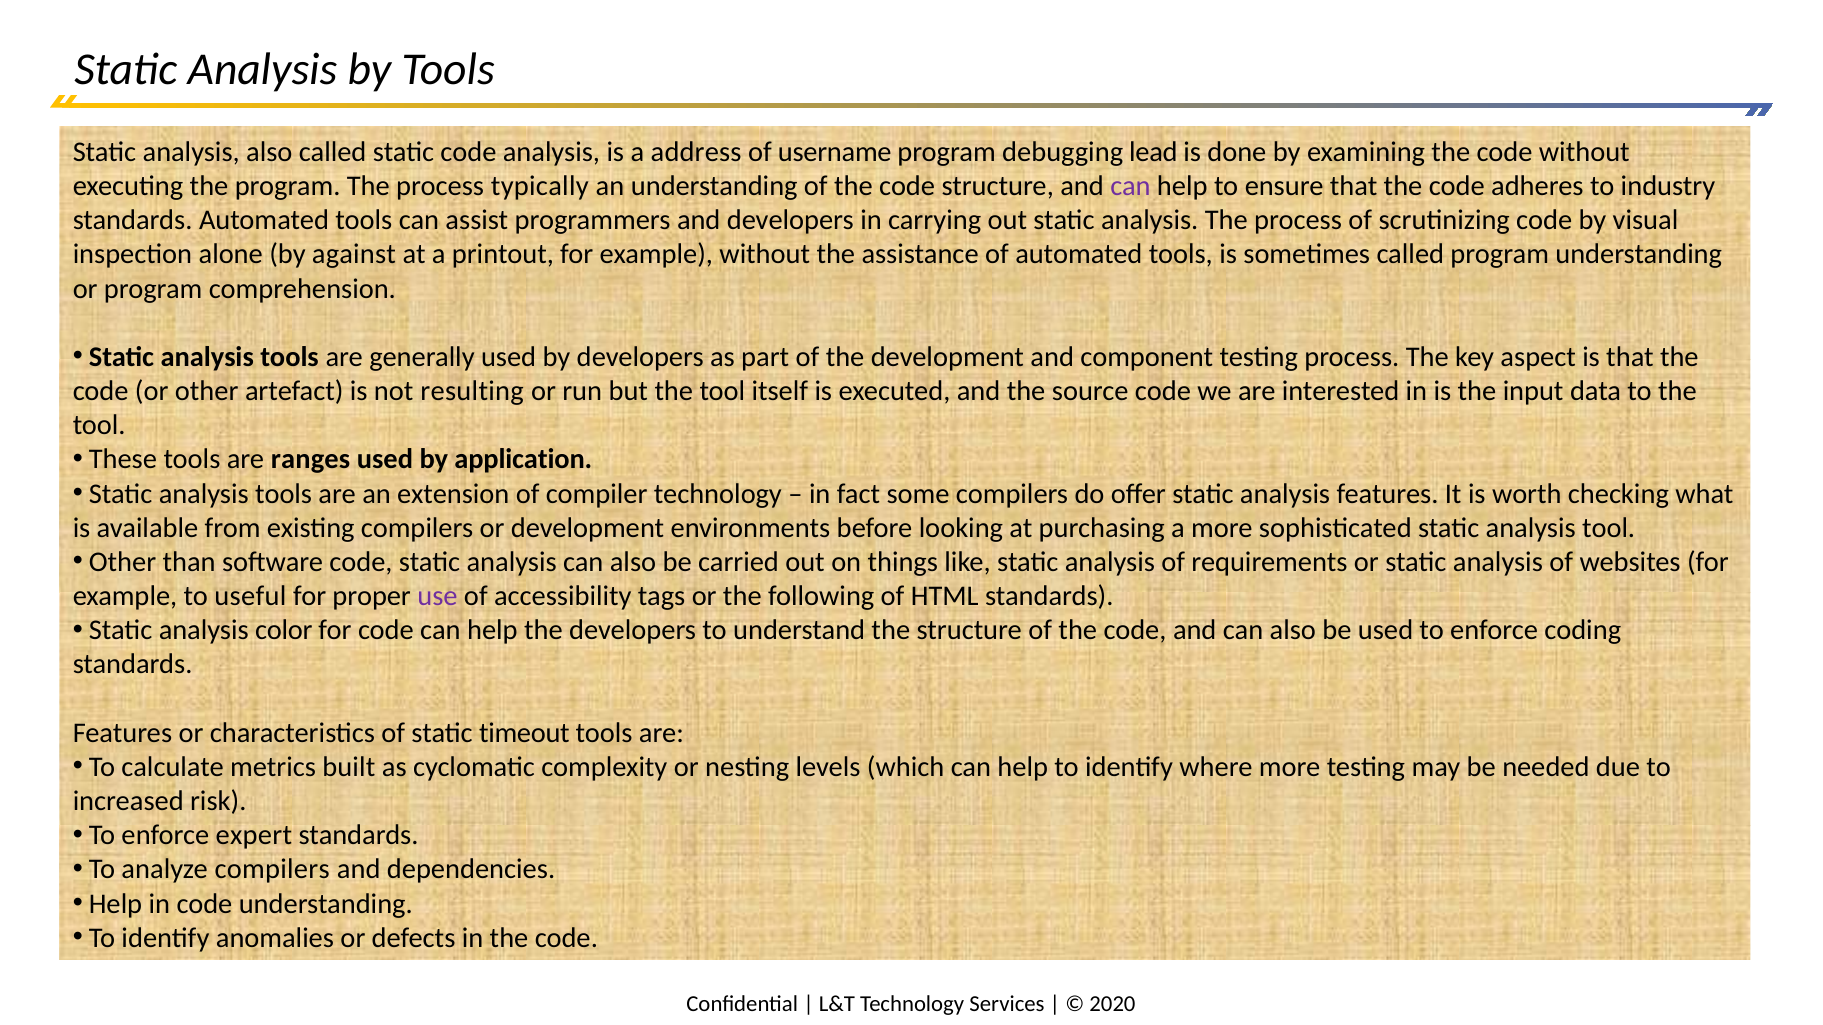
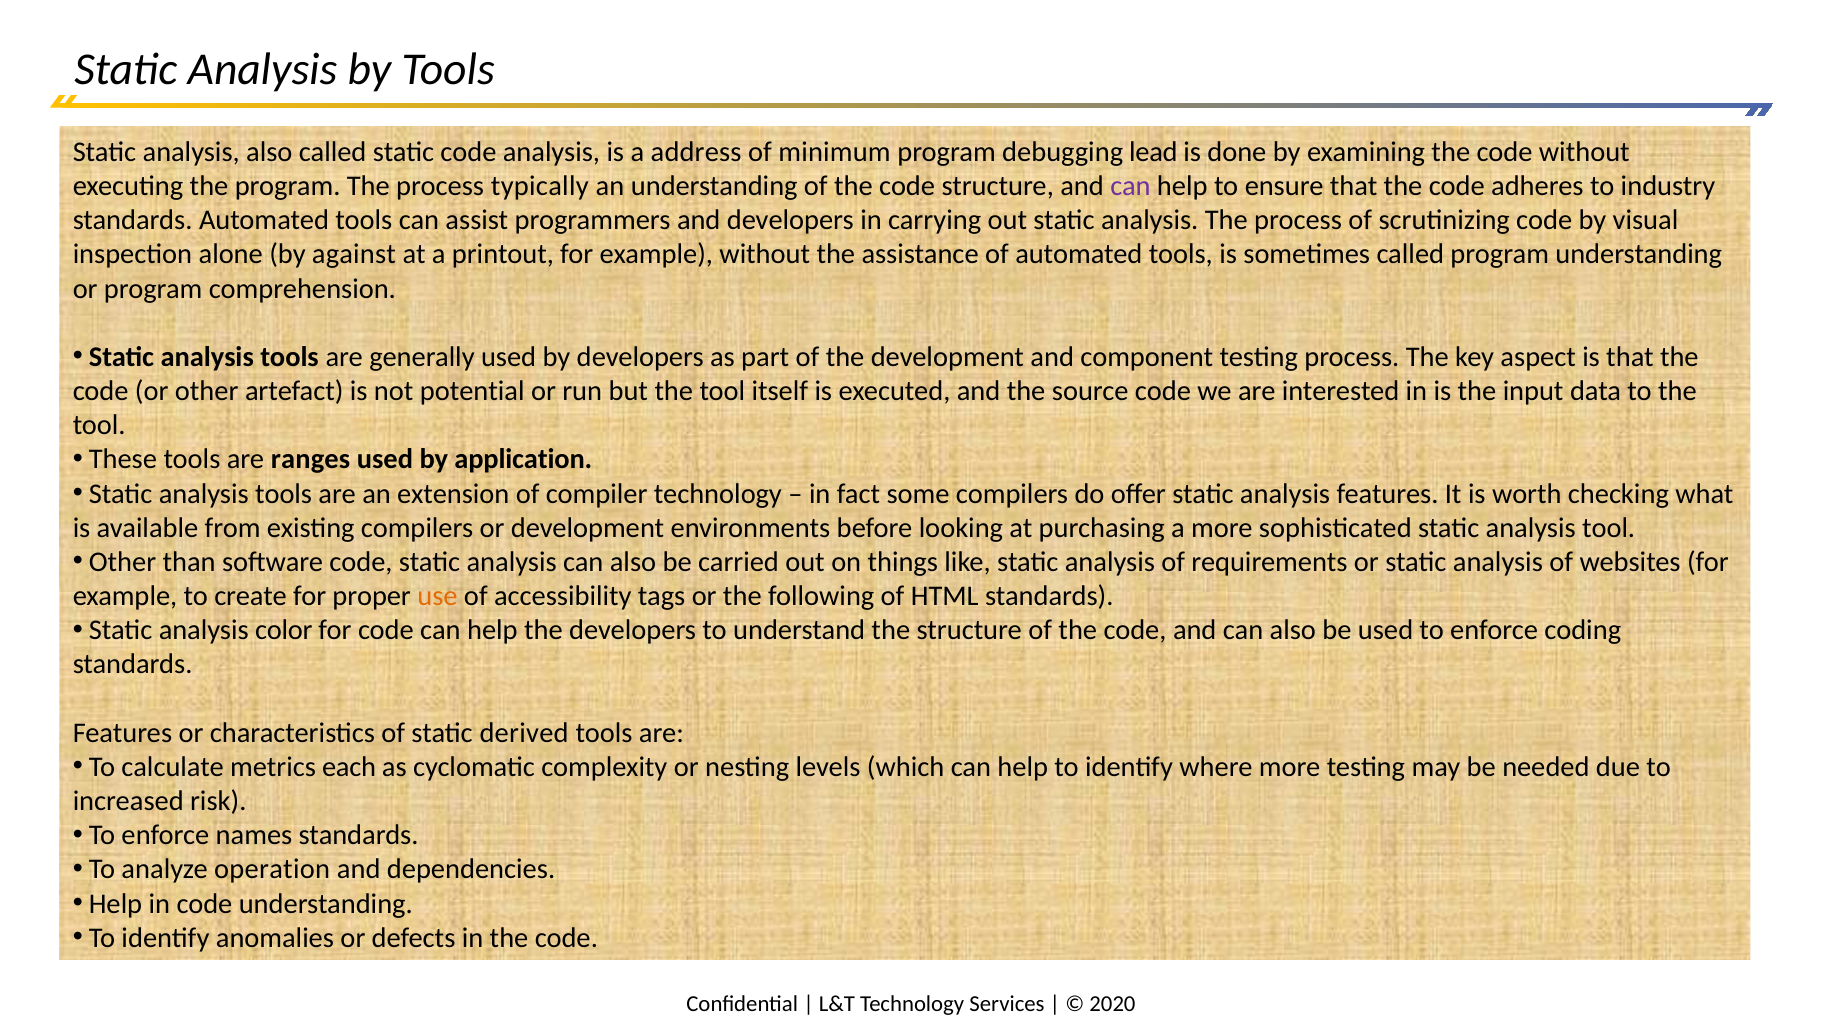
username: username -> minimum (835, 152)
resulting: resulting -> potential (472, 391)
useful: useful -> create (251, 596)
use colour: purple -> orange (437, 596)
timeout: timeout -> derived (524, 733)
built: built -> each (349, 767)
expert: expert -> names (254, 836)
analyze compilers: compilers -> operation (272, 870)
